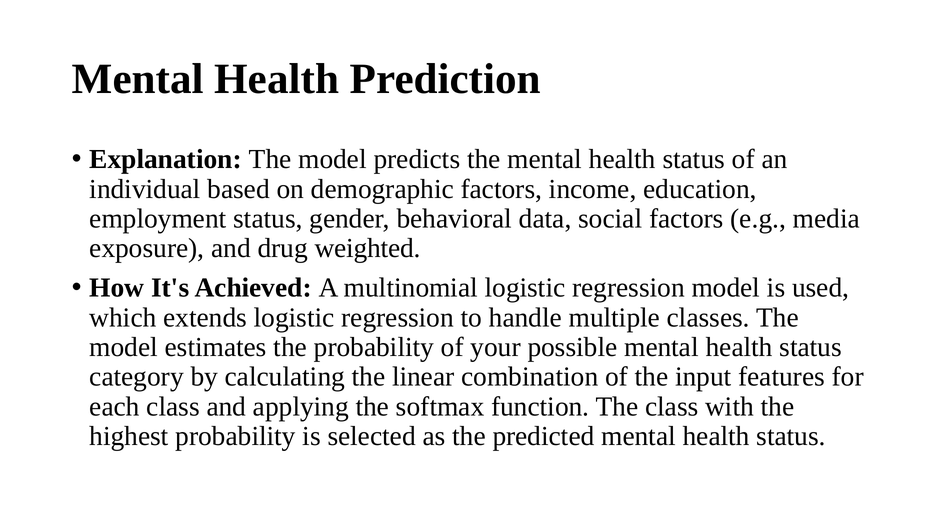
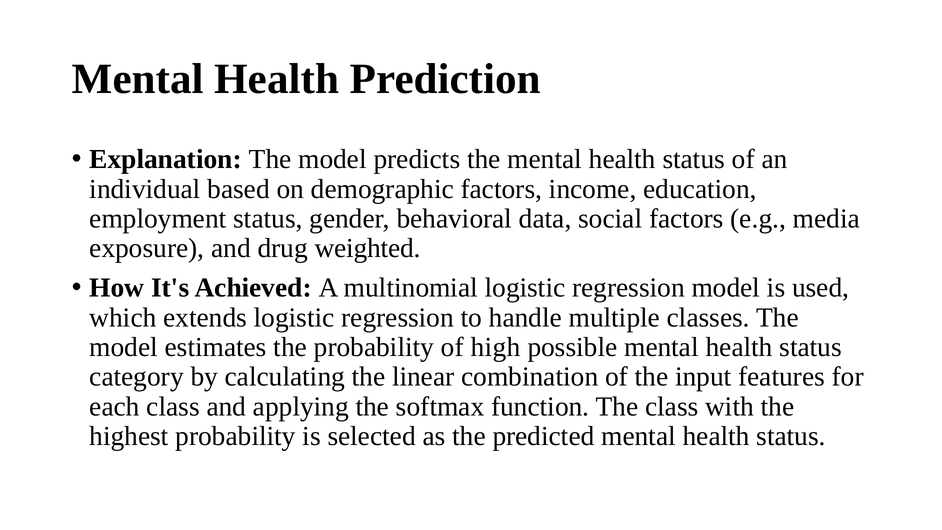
your: your -> high (496, 347)
